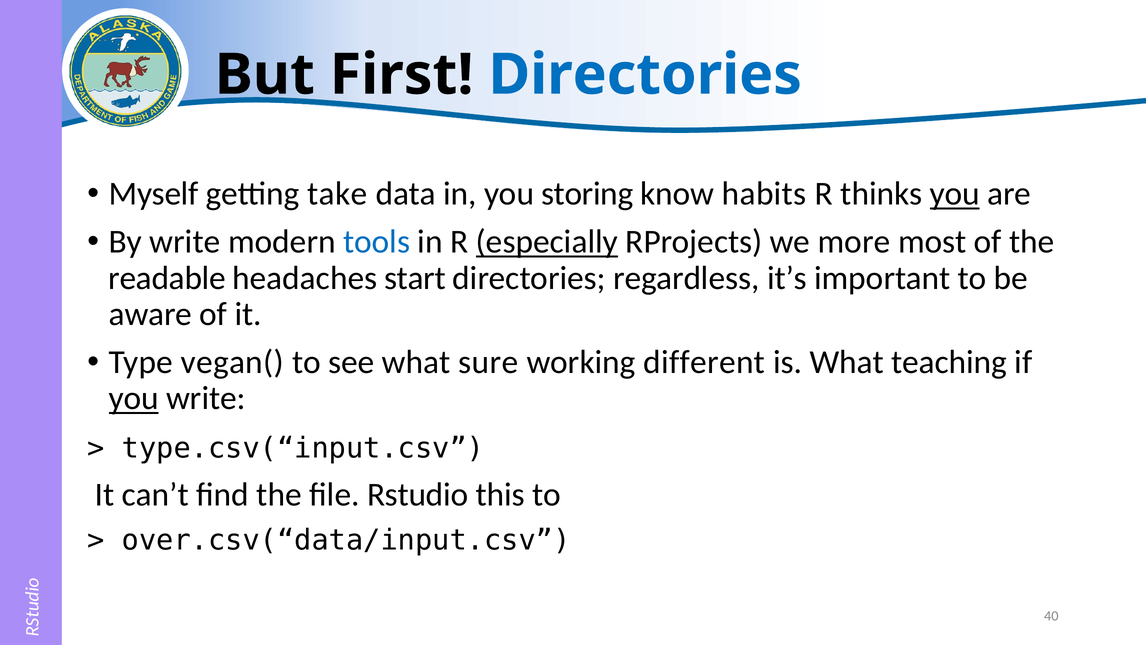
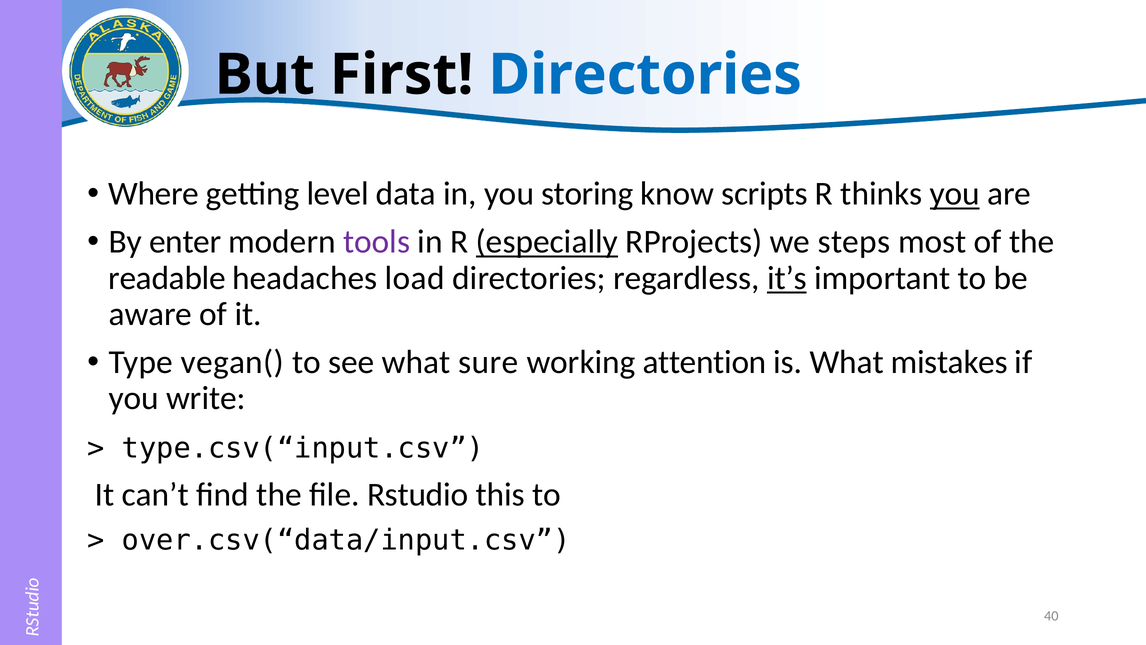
Myself: Myself -> Where (154, 194)
take: take -> level (338, 194)
habits: habits -> scripts (765, 194)
By write: write -> enter (185, 242)
tools colour: blue -> purple (377, 242)
more: more -> steps (854, 242)
start: start -> load (415, 278)
it’s underline: none -> present (787, 278)
different: different -> attention (705, 362)
teaching: teaching -> mistakes (949, 362)
you underline: present -> none (134, 398)
